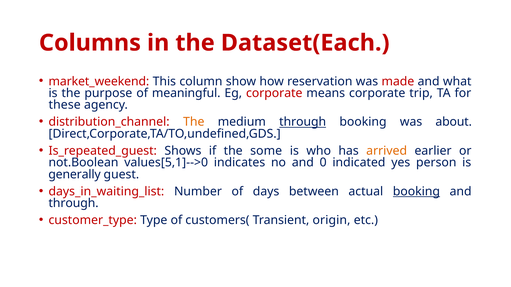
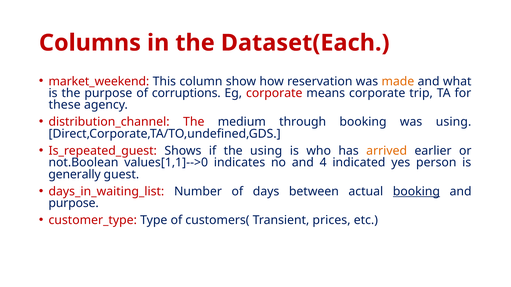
made colour: red -> orange (398, 81)
meaningful: meaningful -> corruptions (186, 93)
The colour: orange -> red (194, 122)
through underline: present -> none (303, 122)
was about: about -> using (454, 122)
the some: some -> using (266, 151)
values[5,1]-->0: values[5,1]-->0 -> values[1,1]-->0 (166, 163)
0: 0 -> 4 (323, 163)
through: through -> purpose (74, 203)
origin: origin -> prices (332, 221)
